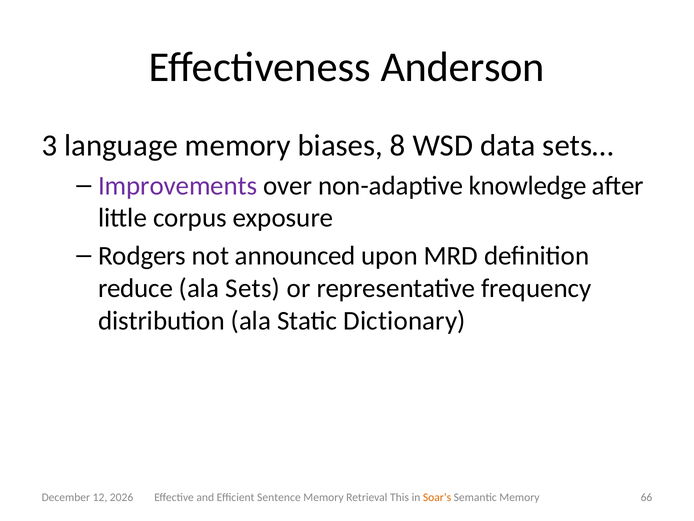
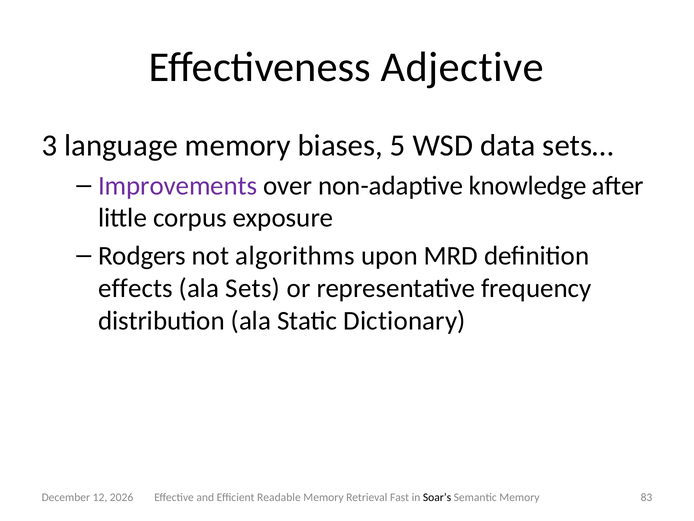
Anderson: Anderson -> Adjective (462, 67)
8: 8 -> 5 (398, 146)
announced: announced -> algorithms (295, 256)
reduce: reduce -> effects (135, 288)
Sentence: Sentence -> Readable (279, 497)
This: This -> Fast (400, 497)
Soar’s colour: orange -> black (437, 497)
66: 66 -> 83 (646, 497)
